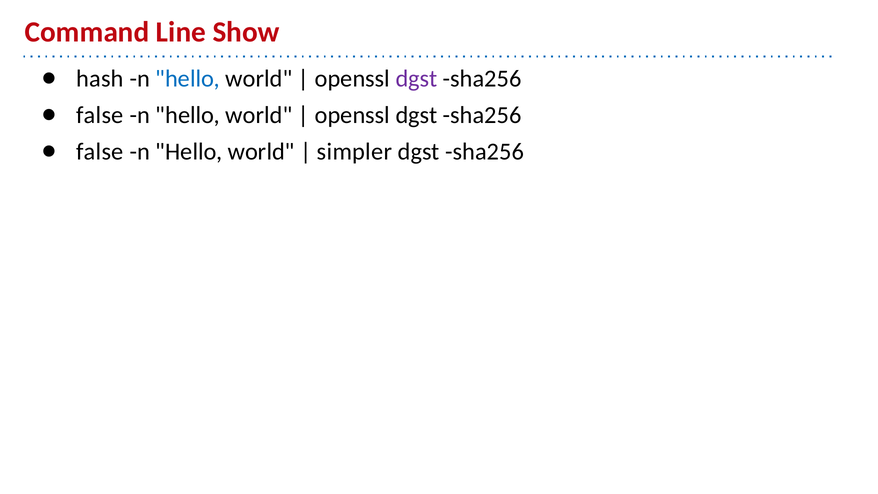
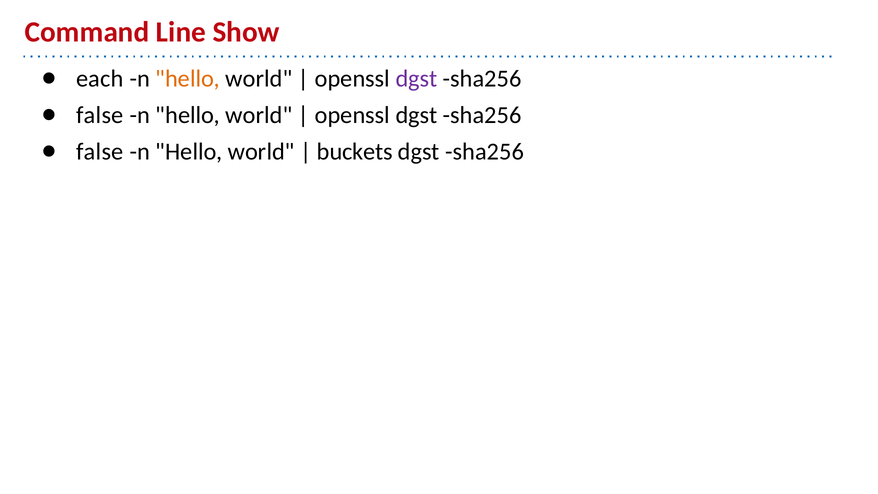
hash: hash -> each (100, 79)
hello colour: blue -> orange (188, 79)
simpler: simpler -> buckets (355, 152)
